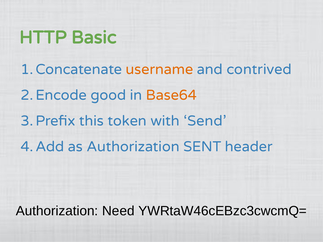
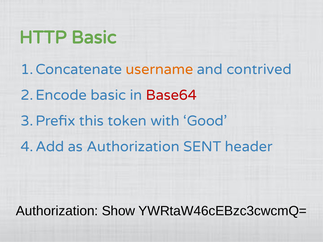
good: good -> basic (108, 95)
Base64 colour: orange -> red (171, 95)
Send: Send -> Good (205, 121)
Need: Need -> Show (118, 211)
